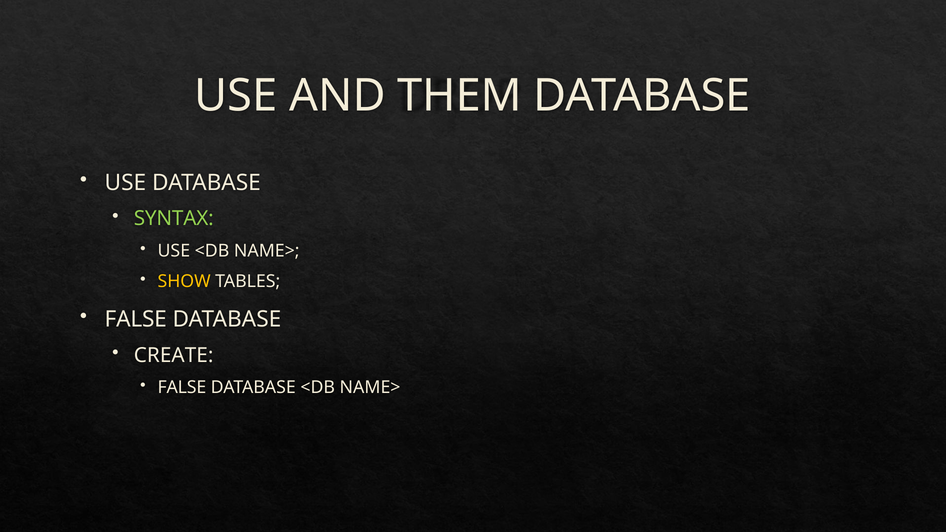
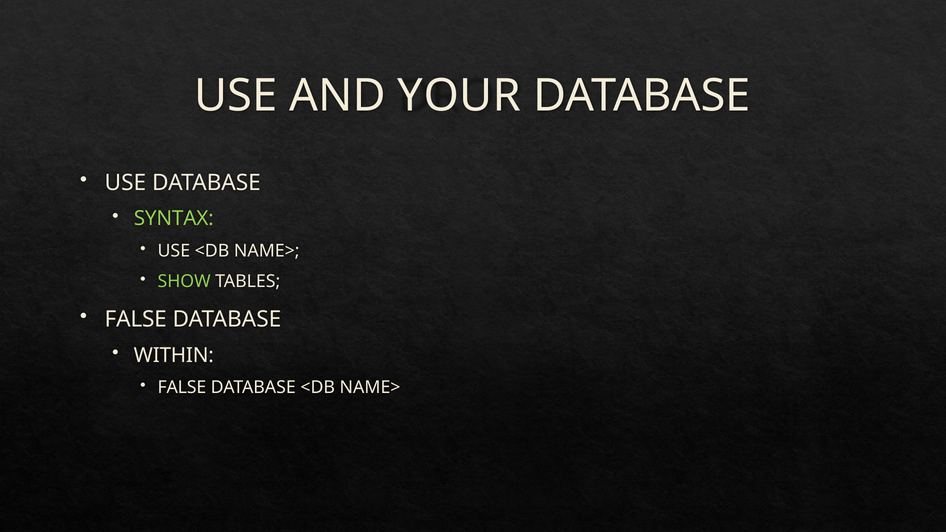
THEM: THEM -> YOUR (459, 96)
SHOW colour: yellow -> light green (184, 282)
CREATE: CREATE -> WITHIN (174, 355)
